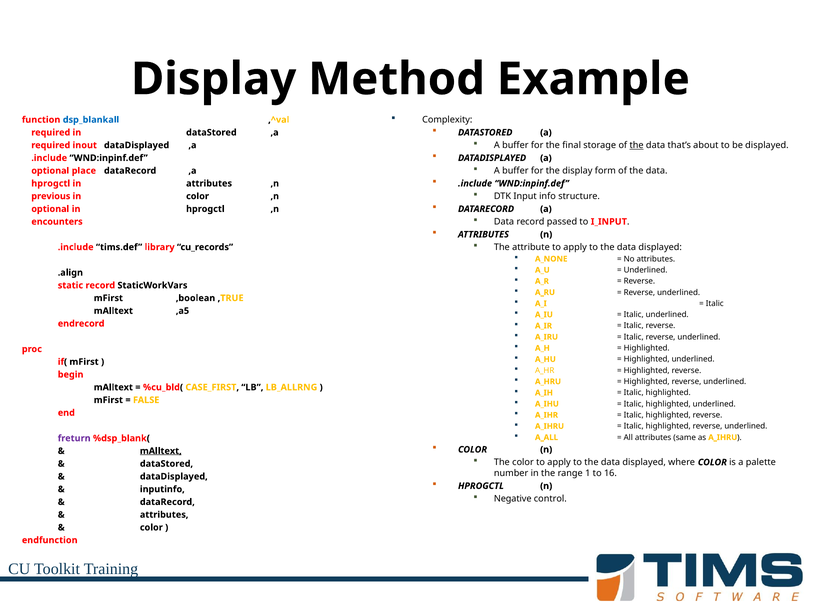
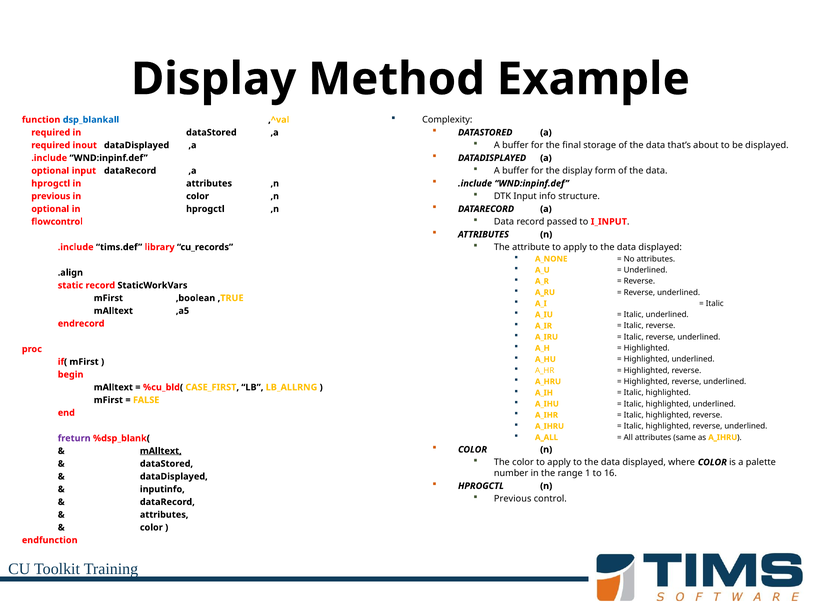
the underline: present -> none (637, 145)
optional place: place -> input (84, 171)
encounters: encounters -> flowcontrol (57, 222)
Negative: Negative -> Previous (513, 498)
